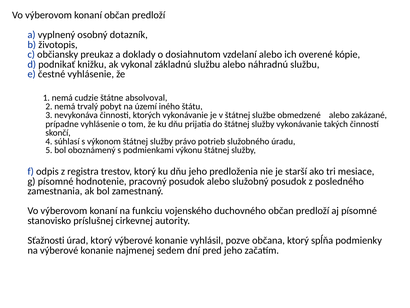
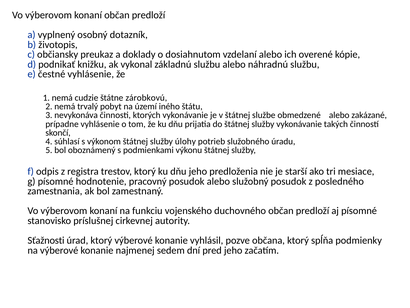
absolvoval: absolvoval -> zárobkovú (146, 98)
právo: právo -> úlohy (185, 141)
